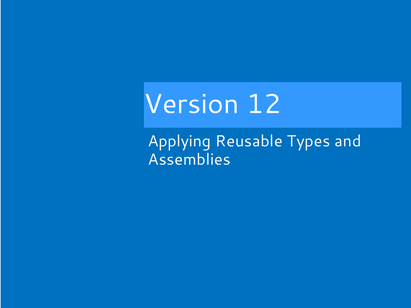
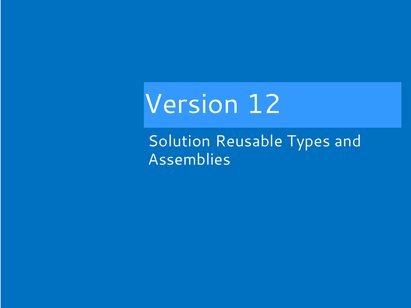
Applying: Applying -> Solution (179, 142)
